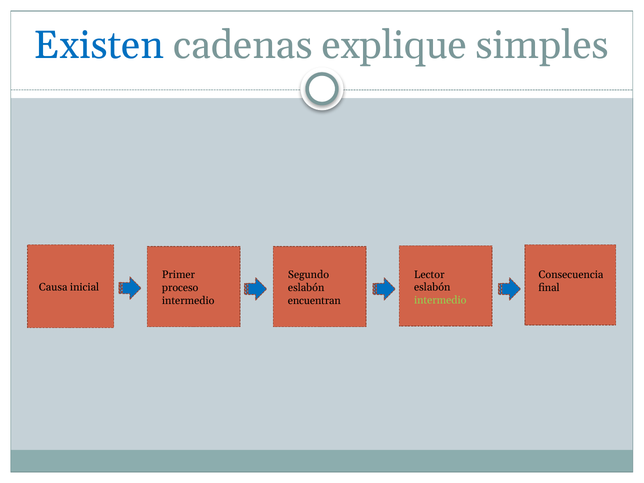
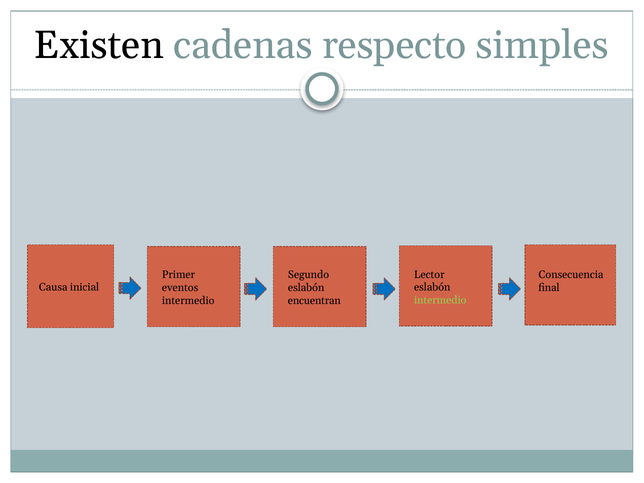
Existen colour: blue -> black (99, 46)
explique: explique -> respecto (394, 46)
proceso: proceso -> eventos (180, 288)
